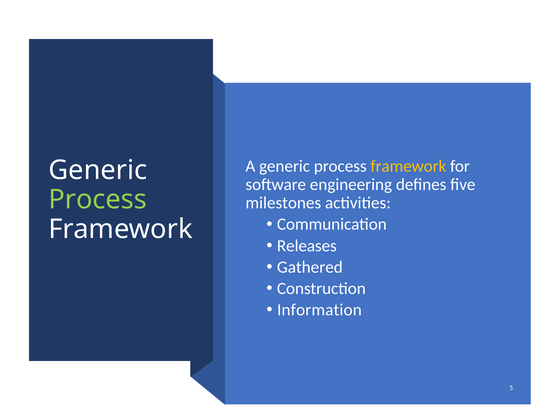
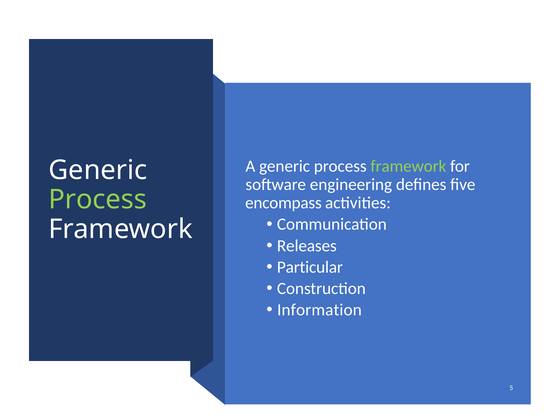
framework colour: yellow -> light green (408, 166)
milestones: milestones -> encompass (283, 203)
Gathered: Gathered -> Particular (310, 267)
